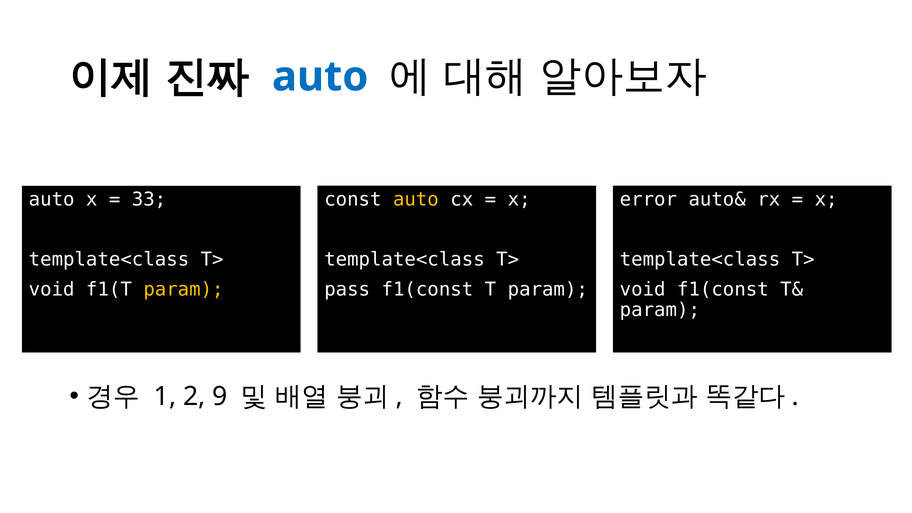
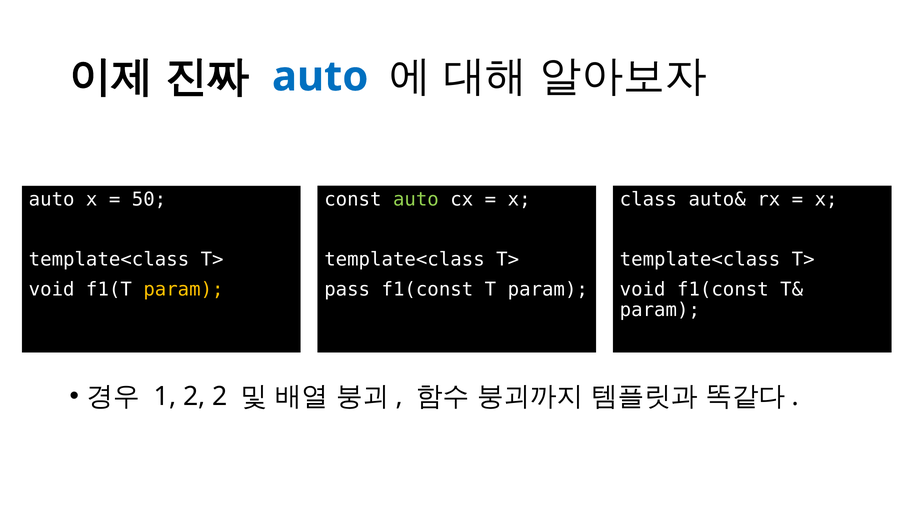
33: 33 -> 50 (149, 199)
auto colour: yellow -> light green (416, 199)
error: error -> class (648, 199)
2 9: 9 -> 2 (220, 396)
